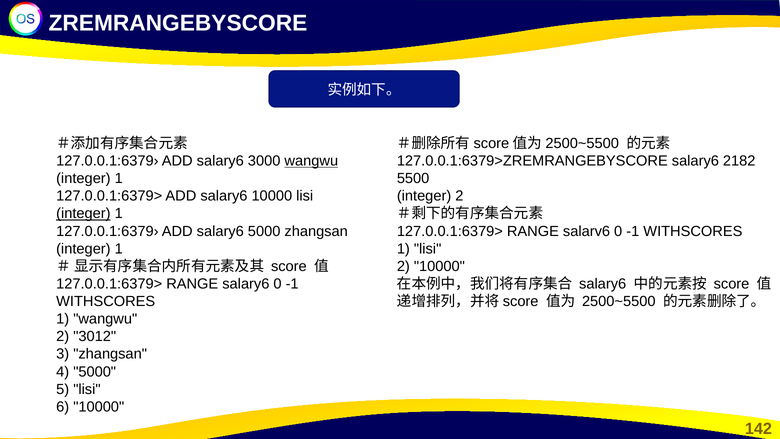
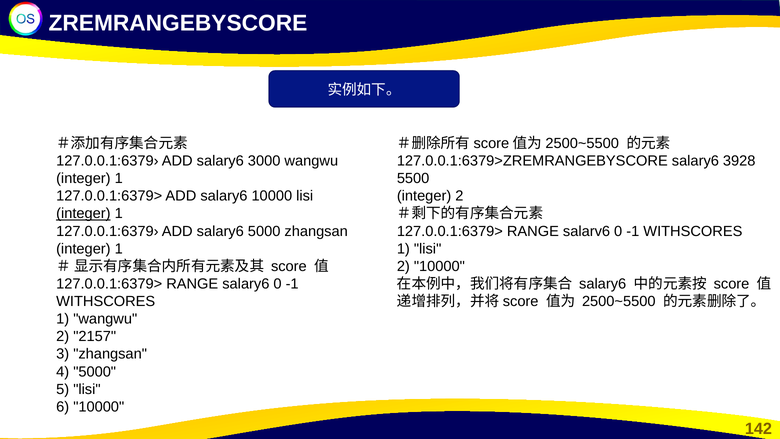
wangwu underline: present -> none (311, 161)
2182: 2182 -> 3928 (739, 161)
3012: 3012 -> 2157 (95, 336)
